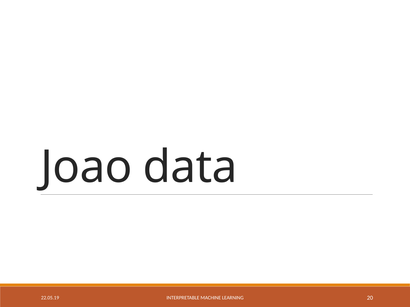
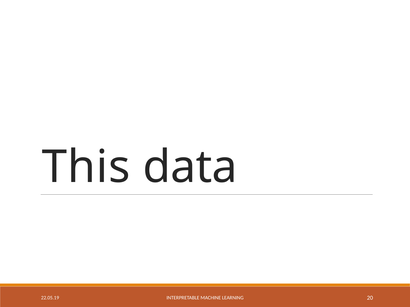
Joao: Joao -> This (86, 168)
